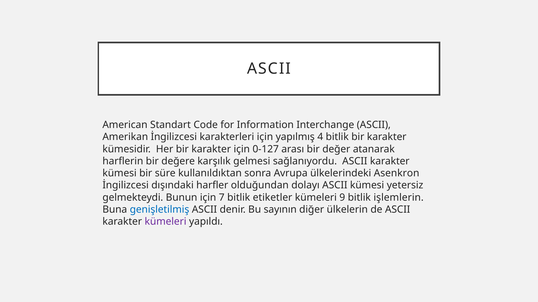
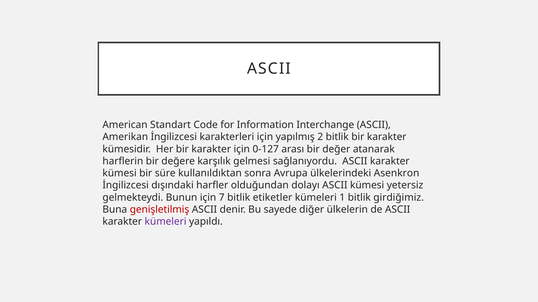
4: 4 -> 2 (320, 137)
9: 9 -> 1 (342, 198)
işlemlerin: işlemlerin -> girdiğimiz (399, 198)
genişletilmiş colour: blue -> red (160, 210)
sayının: sayının -> sayede (280, 210)
